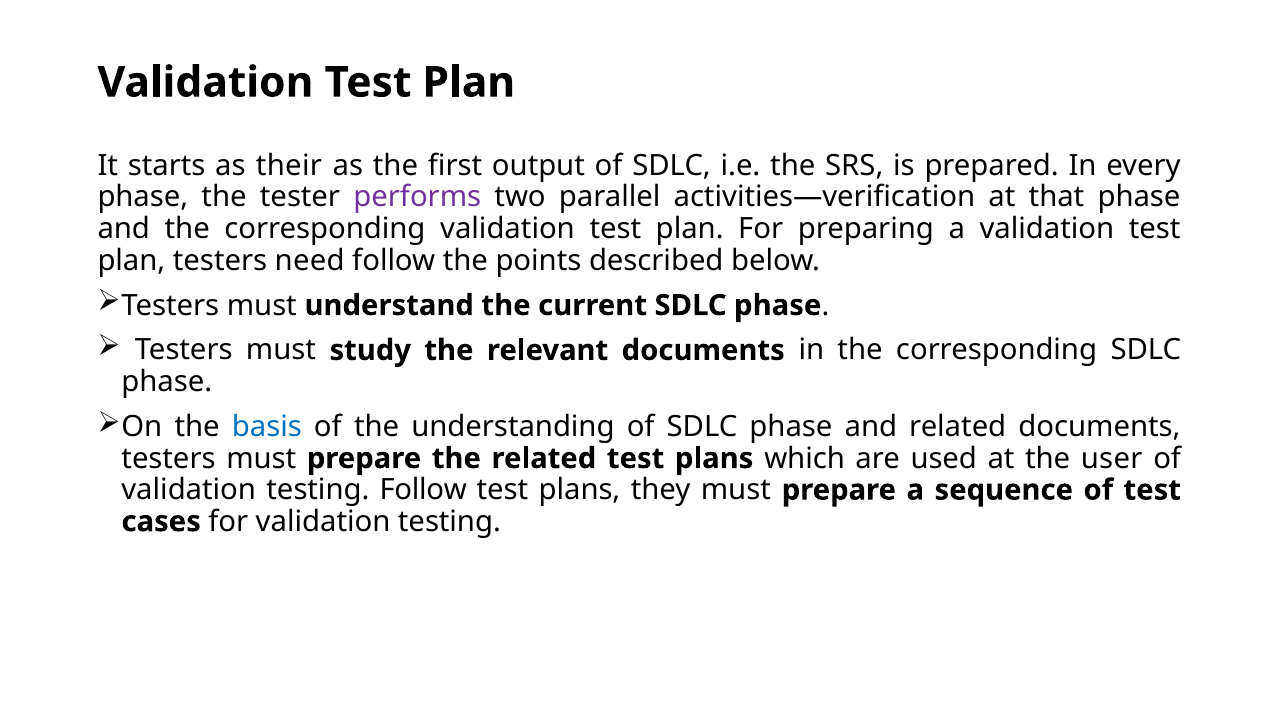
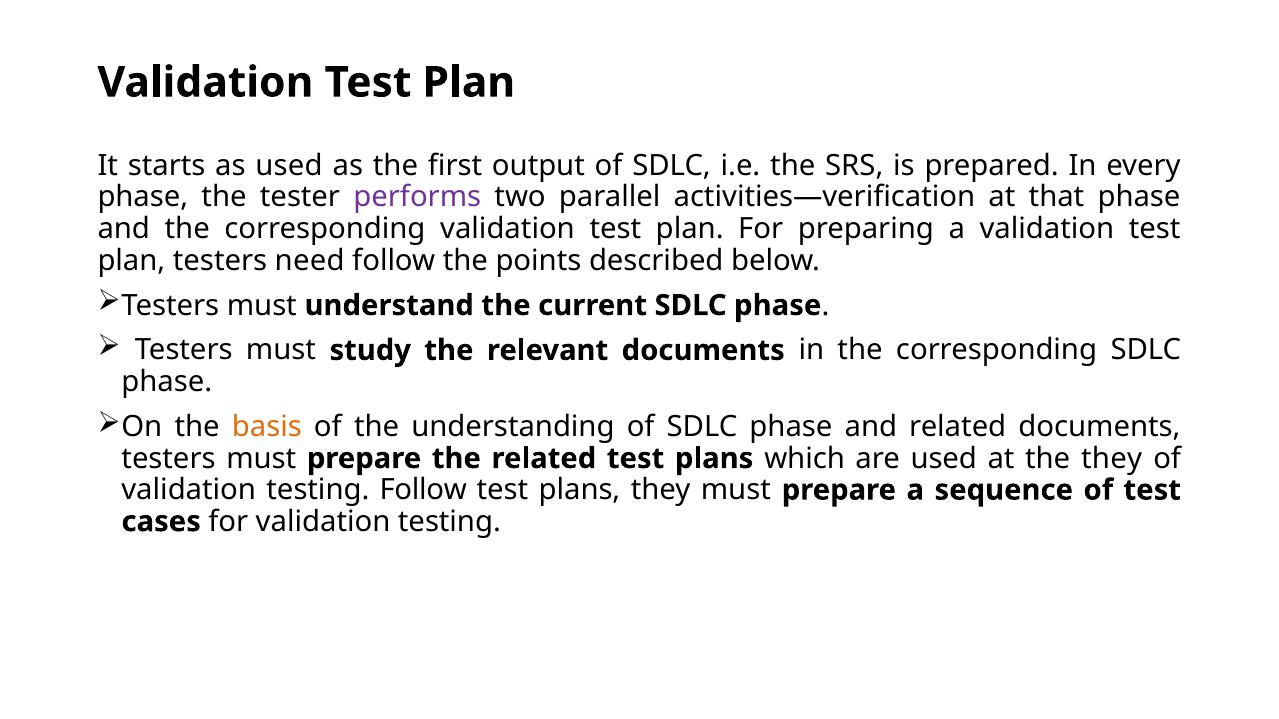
as their: their -> used (289, 166)
basis colour: blue -> orange (267, 427)
the user: user -> they (1112, 459)
